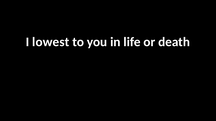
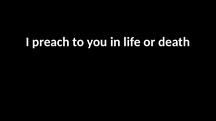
lowest: lowest -> preach (51, 42)
